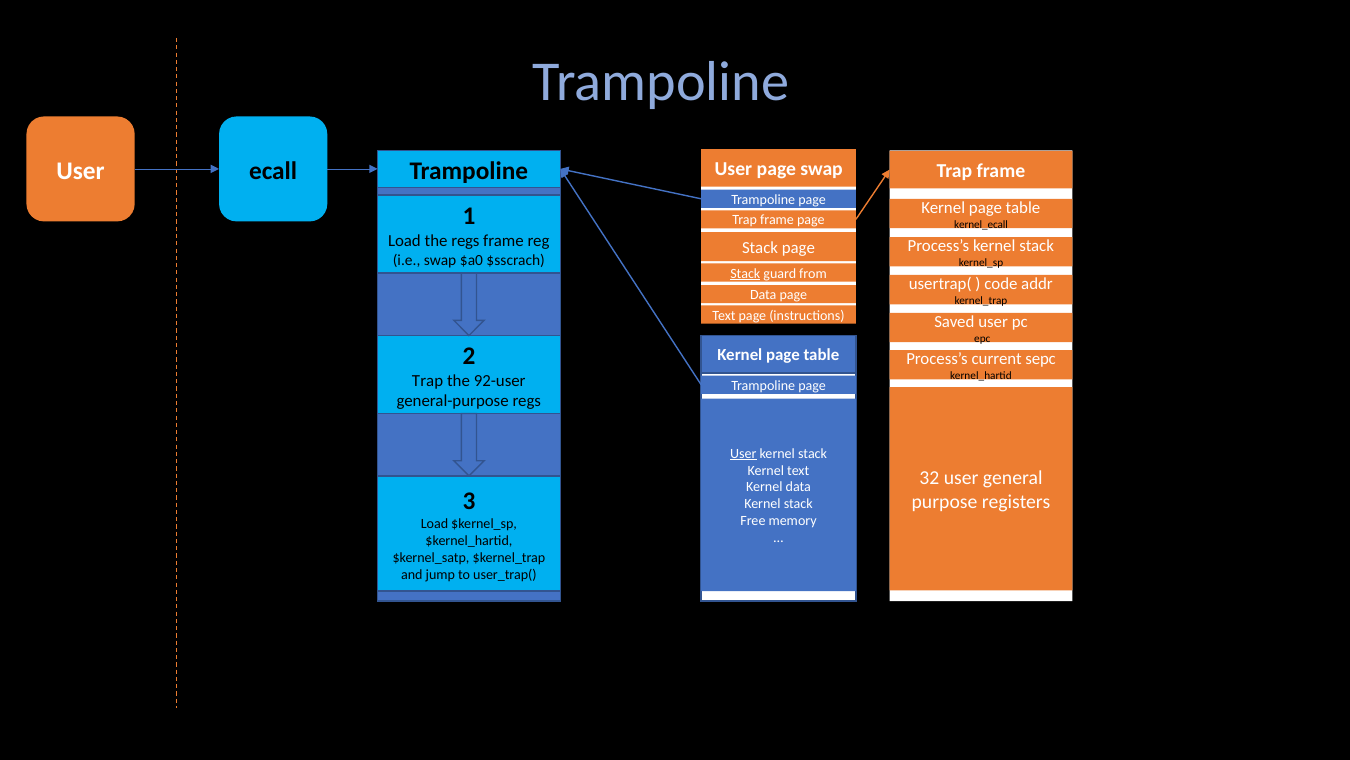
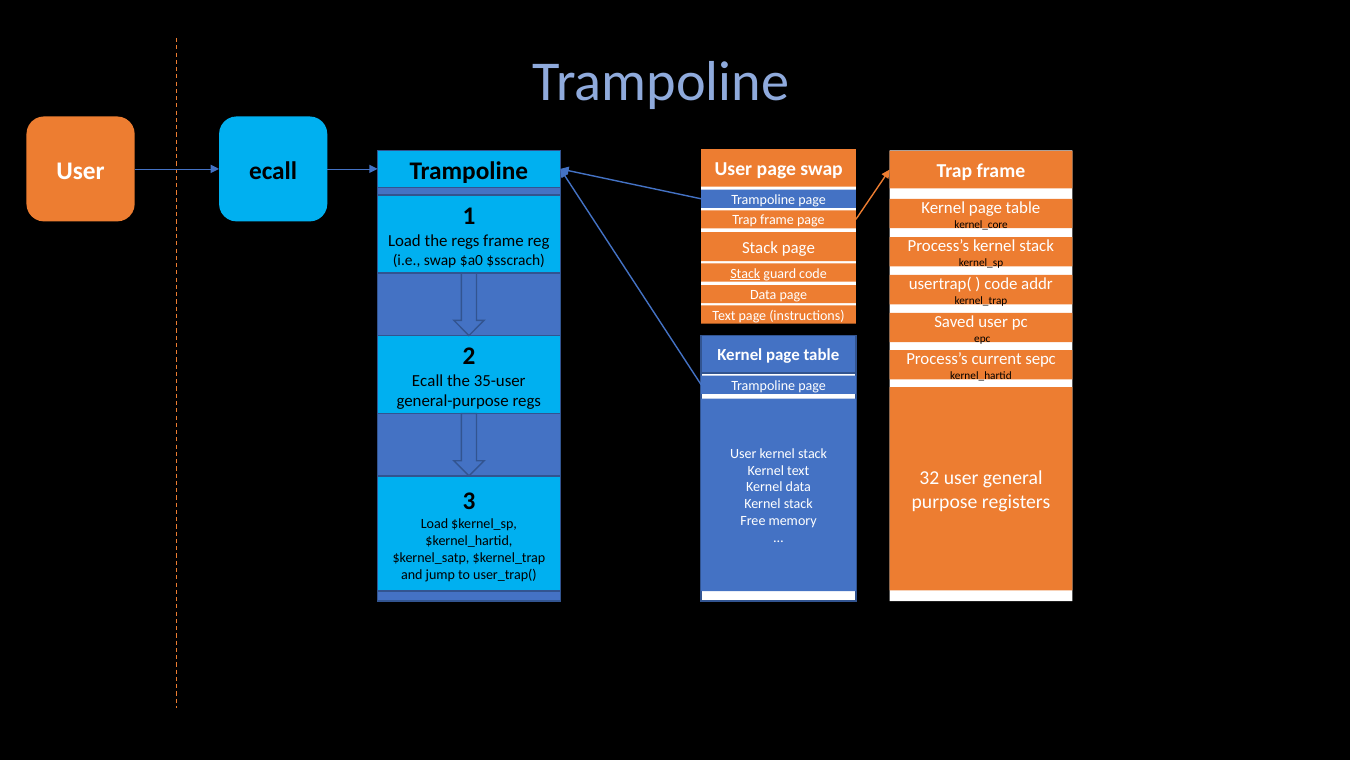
kernel_ecall: kernel_ecall -> kernel_core (981, 224)
guard from: from -> code (813, 273)
Trap: Trap -> Ecall (428, 380)
92-user: 92-user -> 35-user (500, 380)
User underline: present -> none (743, 453)
